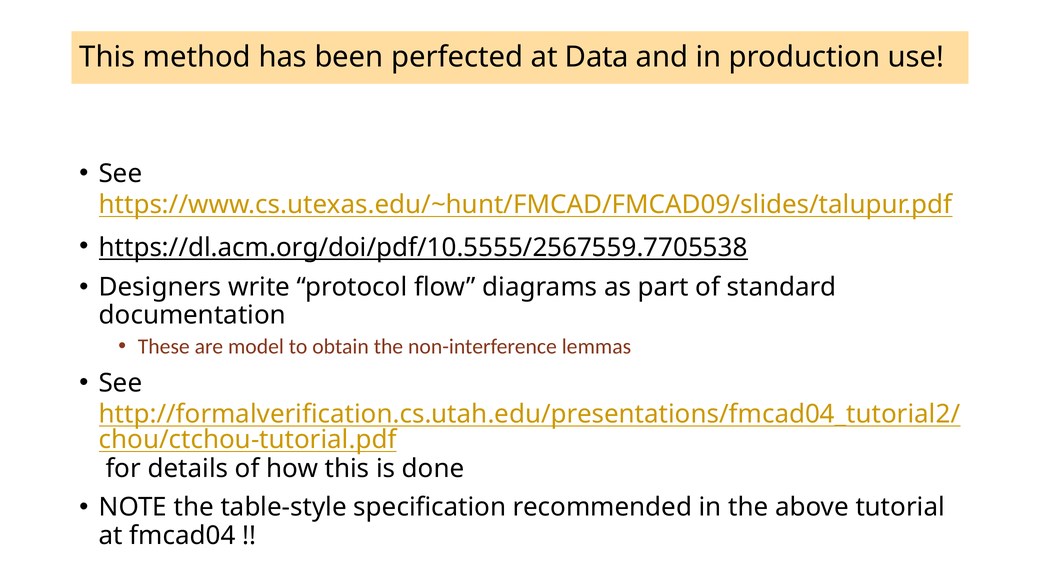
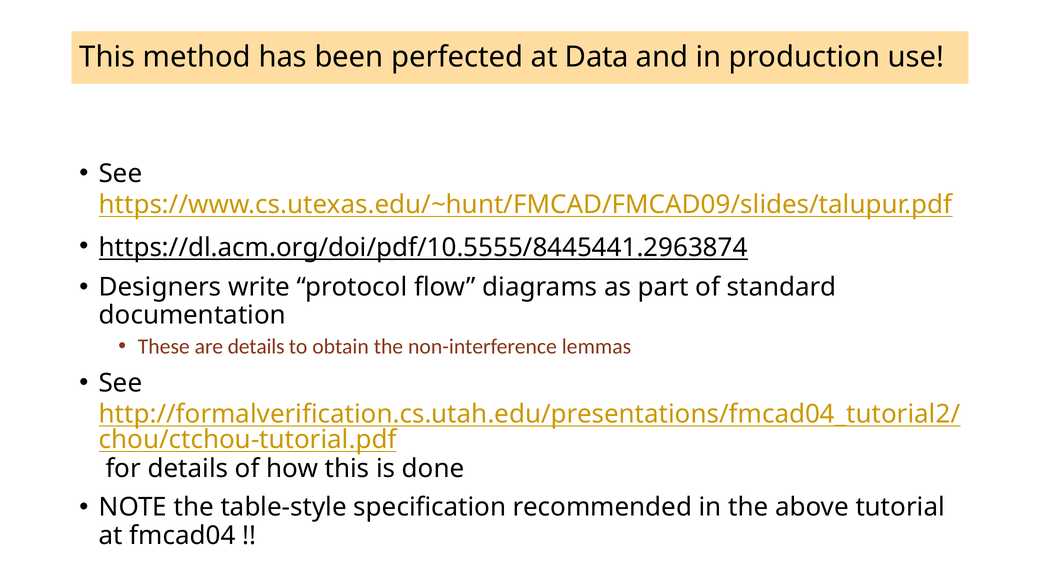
https://dl.acm.org/doi/pdf/10.5555/2567559.7705538: https://dl.acm.org/doi/pdf/10.5555/2567559.7705538 -> https://dl.acm.org/doi/pdf/10.5555/8445441.2963874 (423, 247)
are model: model -> details (256, 346)
